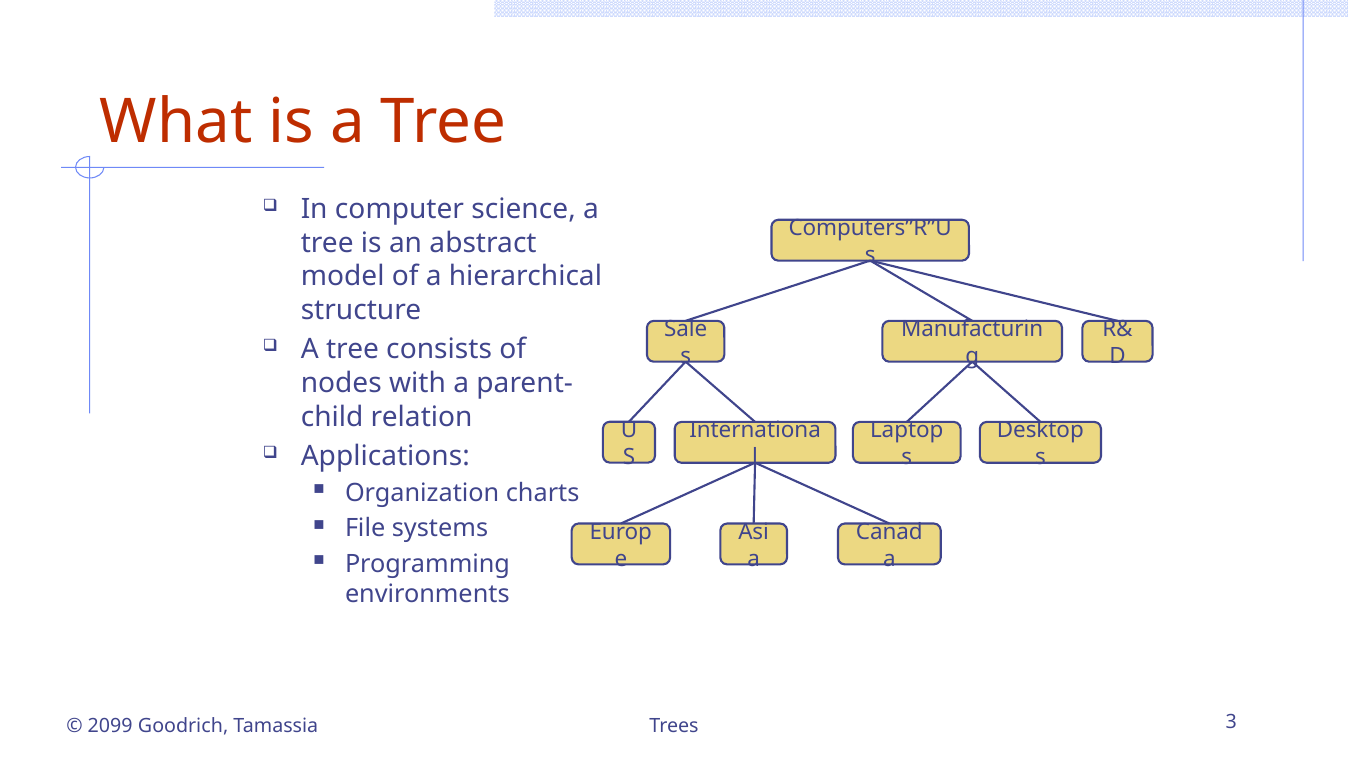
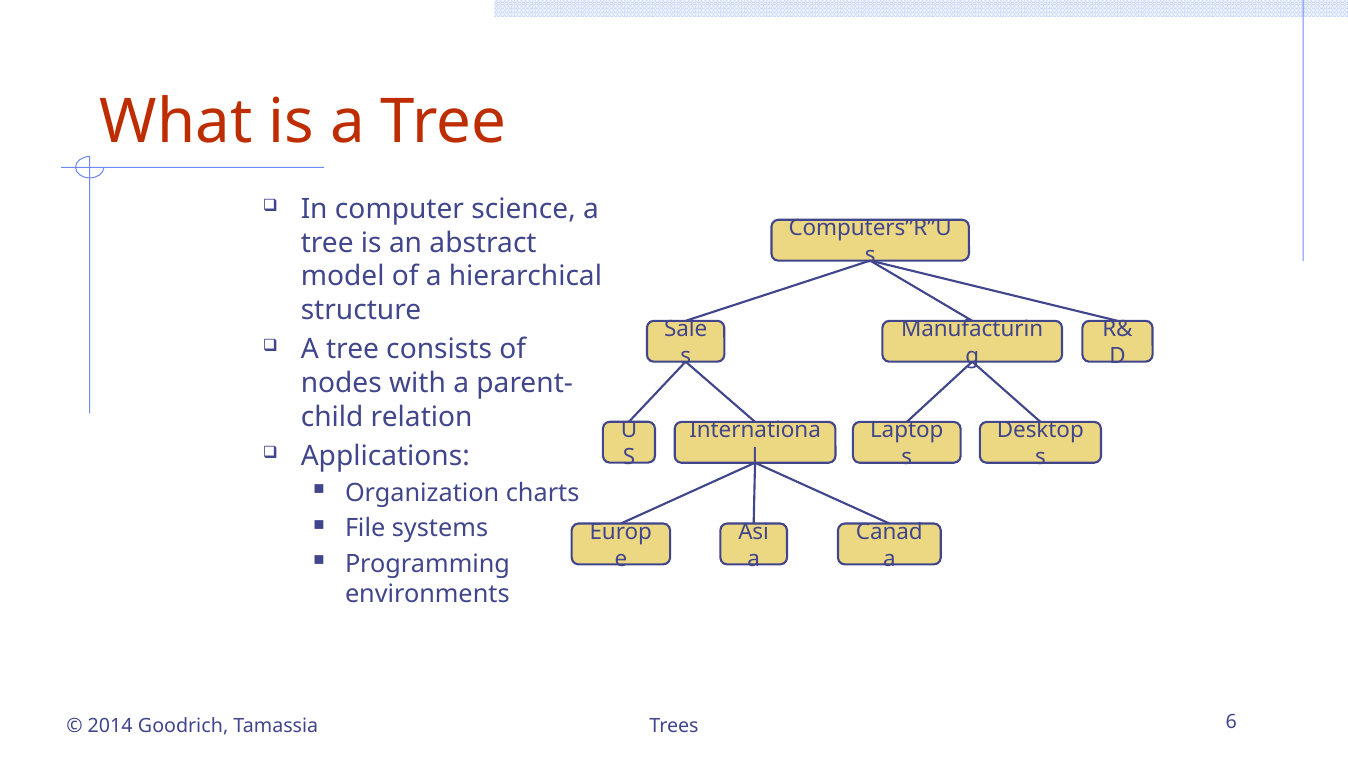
2099: 2099 -> 2014 (110, 726)
3: 3 -> 6 (1231, 723)
